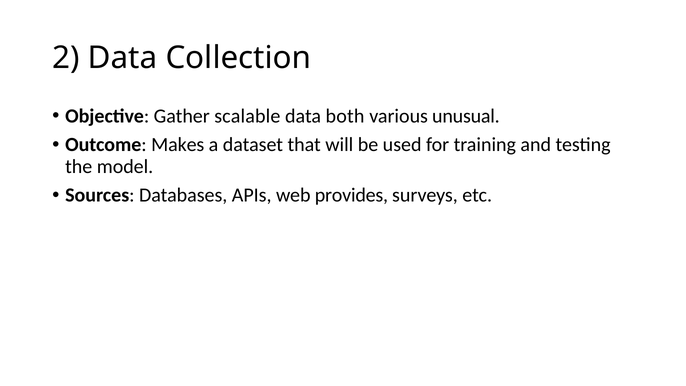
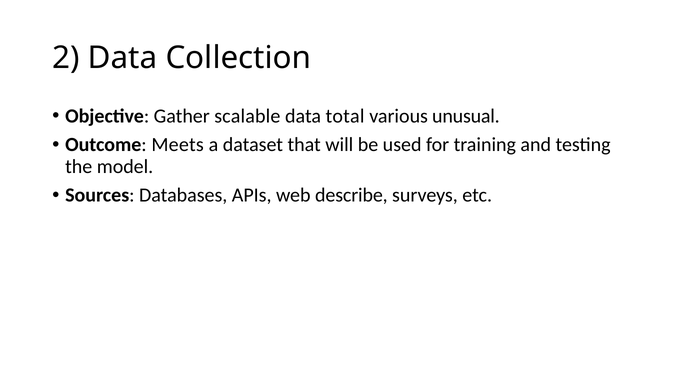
both: both -> total (345, 116)
Makes: Makes -> Meets (178, 145)
provides: provides -> describe (351, 195)
